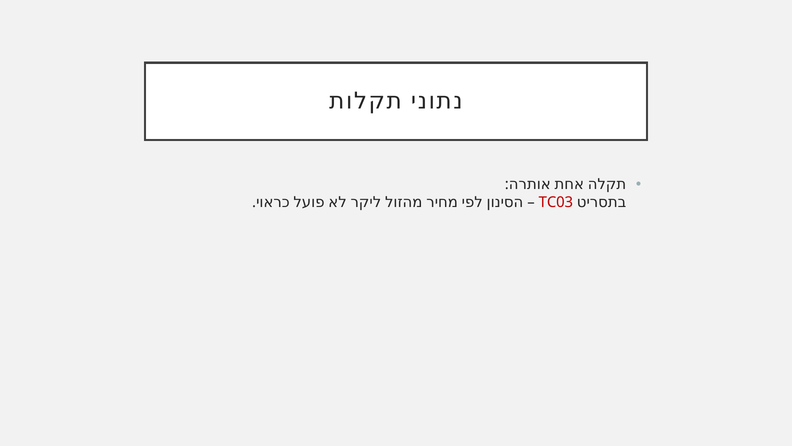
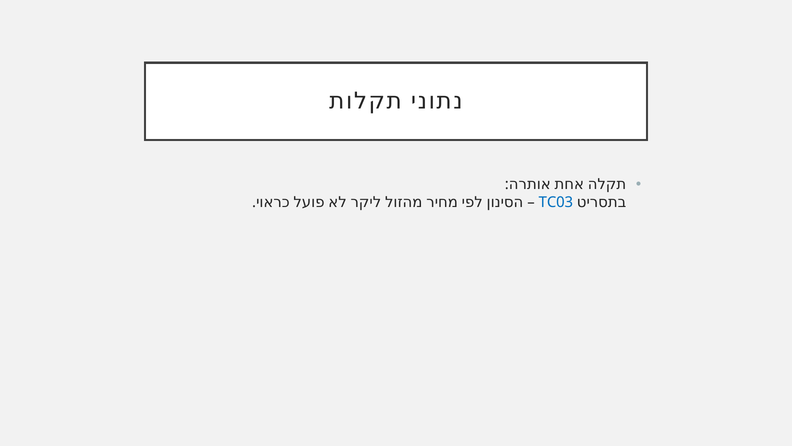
TC03 colour: red -> blue (556, 202)
